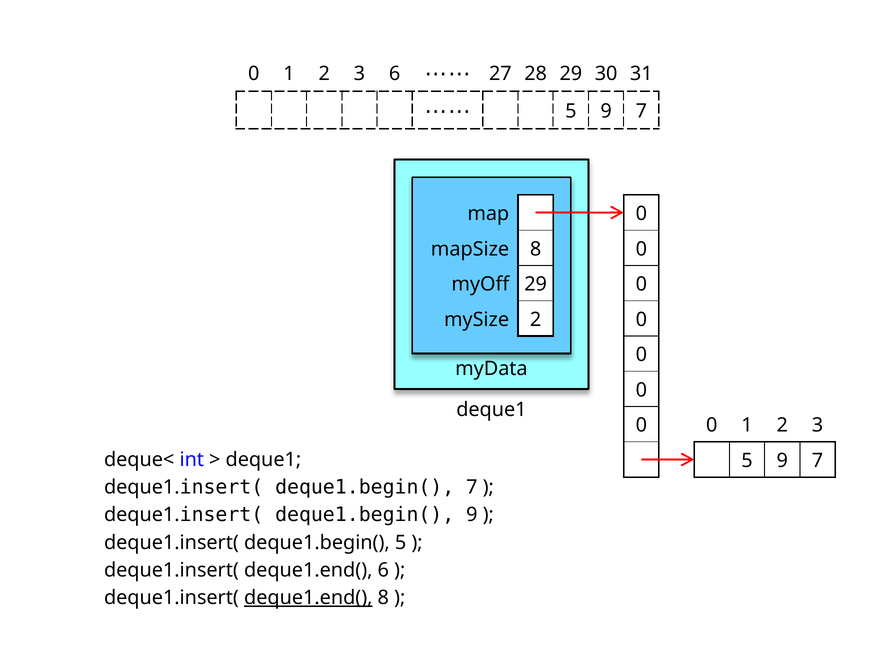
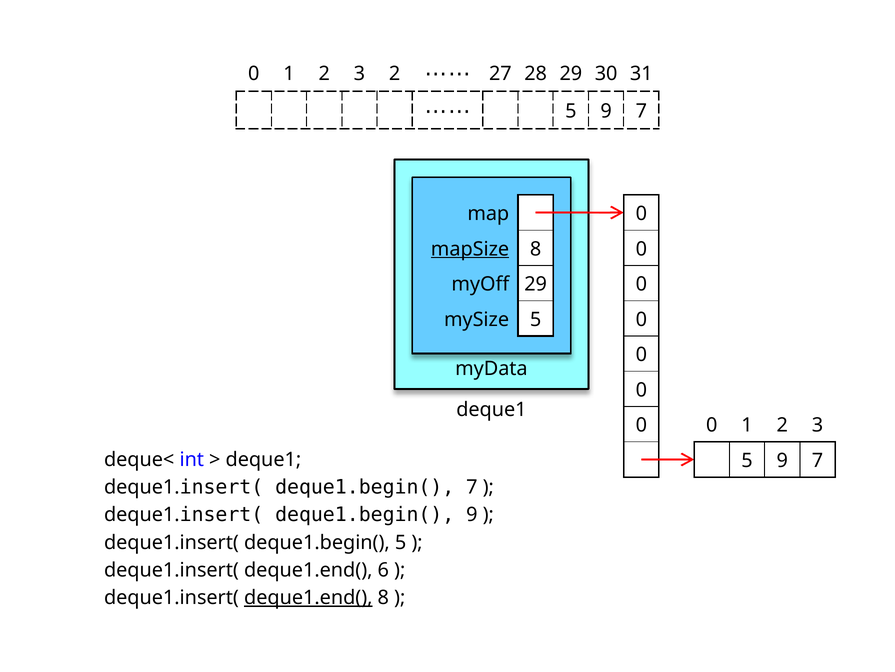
3 6: 6 -> 2 (395, 74)
mapSize underline: none -> present (470, 249)
mySize 2: 2 -> 5 (536, 319)
